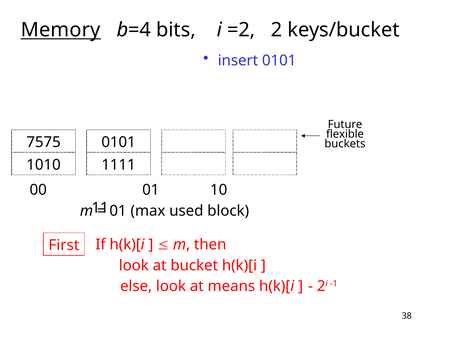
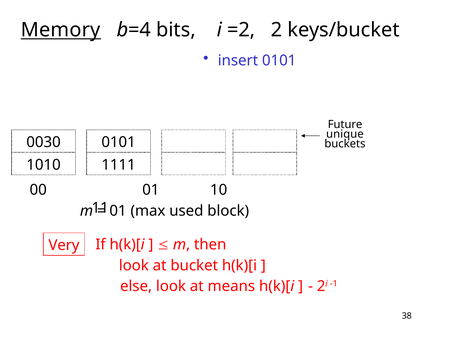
flexible: flexible -> unique (345, 134)
7575: 7575 -> 0030 (44, 142)
First: First -> Very (64, 245)
